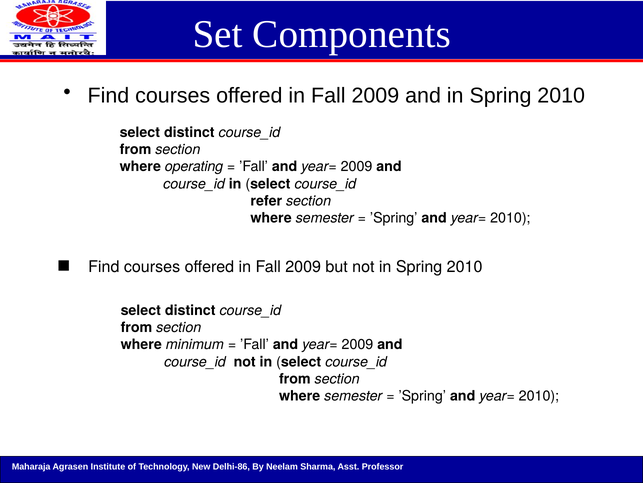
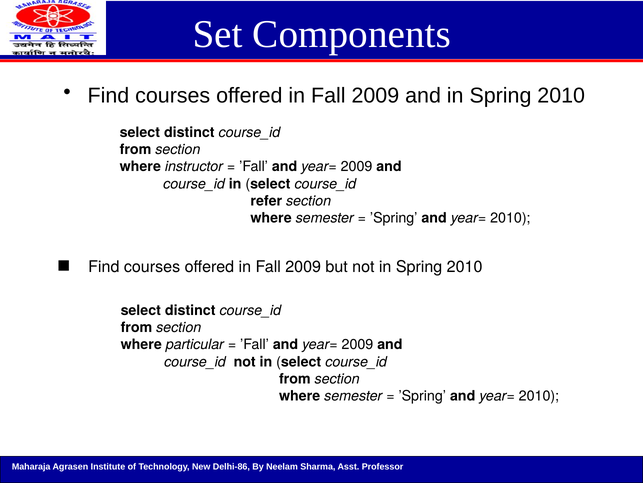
operating: operating -> instructor (194, 166)
minimum: minimum -> particular (195, 344)
